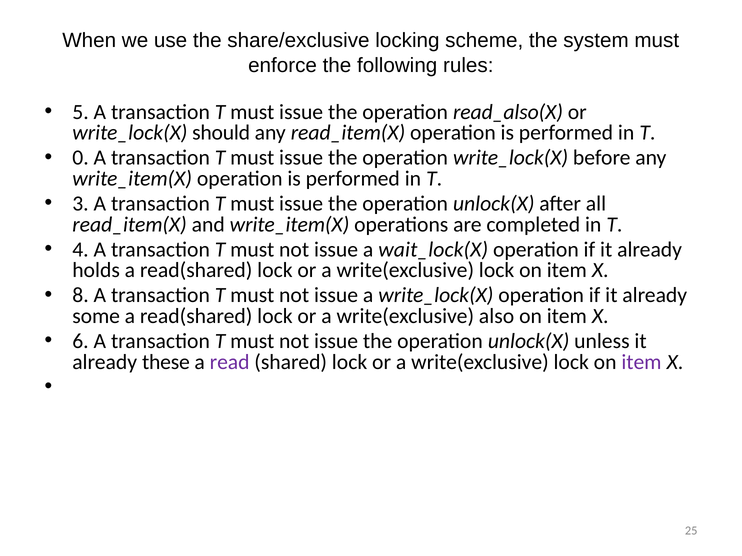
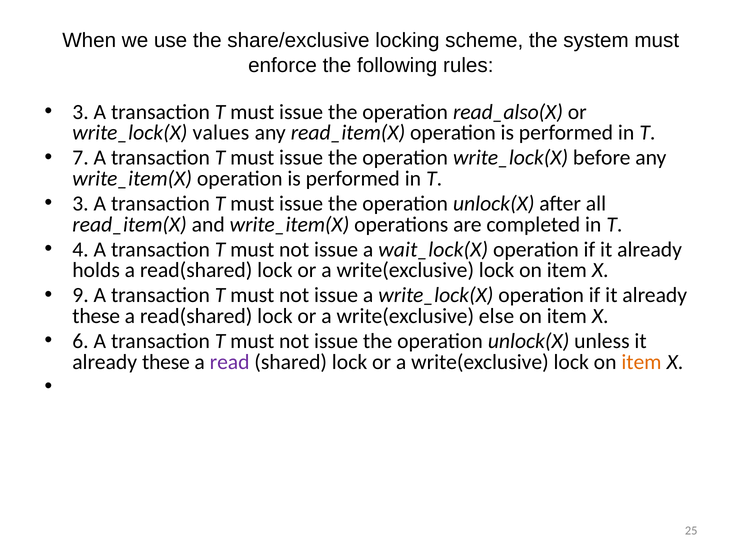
5: 5 -> 3 (81, 112)
should: should -> values (221, 133)
0: 0 -> 7 (81, 158)
8: 8 -> 9 (81, 296)
some: some -> these (96, 316)
also: also -> else (497, 316)
item colour: purple -> orange (641, 362)
